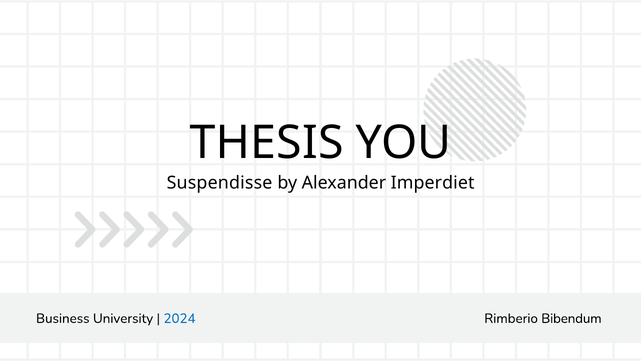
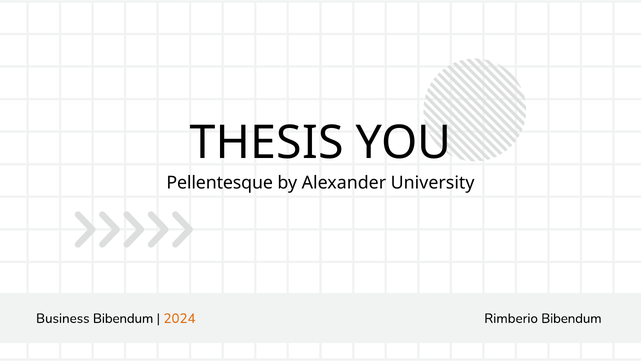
Suspendisse: Suspendisse -> Pellentesque (220, 182)
Imperdiet: Imperdiet -> University (433, 182)
Business University: University -> Bibendum (123, 318)
2024 colour: blue -> orange (180, 318)
